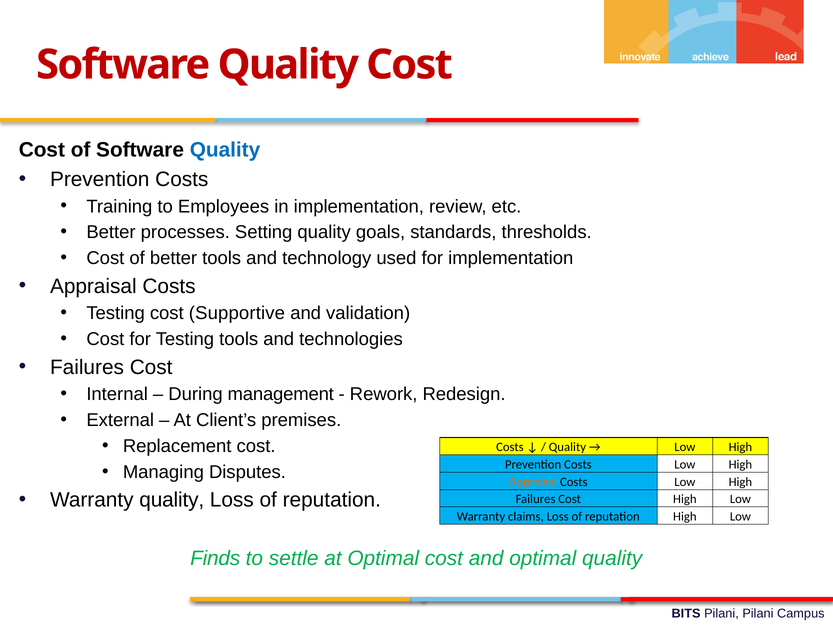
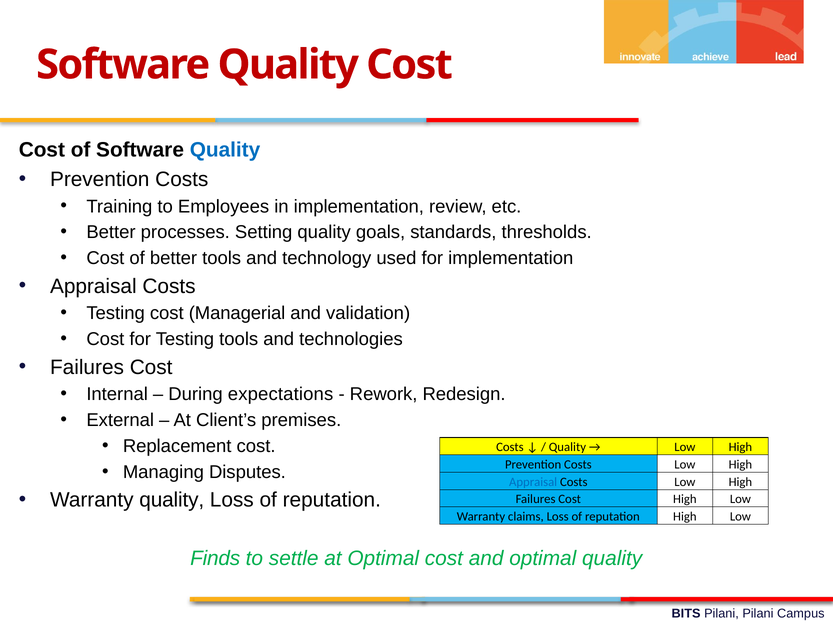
Supportive: Supportive -> Managerial (237, 313)
management: management -> expectations (281, 394)
Appraisal colour: orange -> blue (533, 482)
